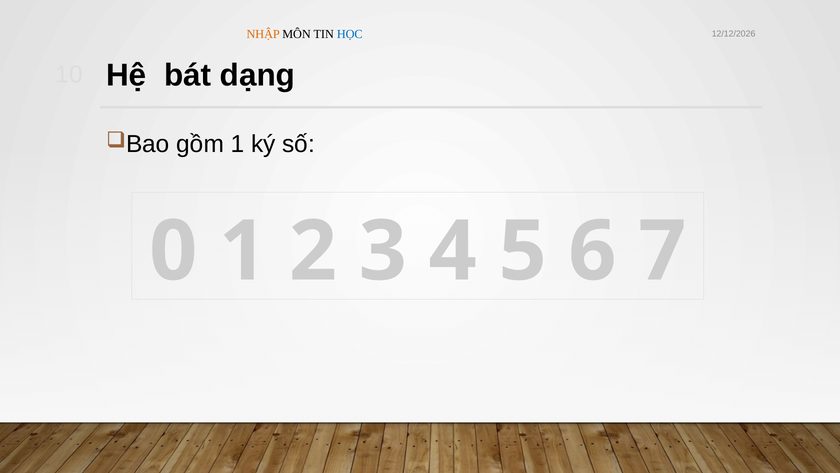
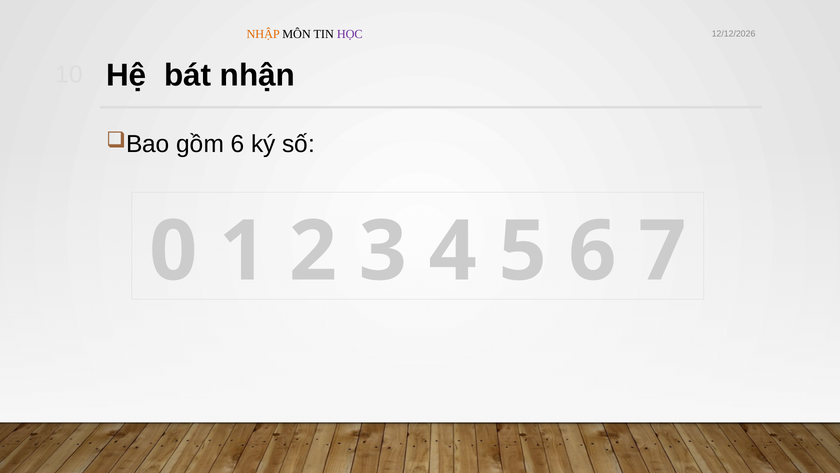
HỌC colour: blue -> purple (350, 34)
dạng: dạng -> nhận (258, 75)
gồm 1: 1 -> 6 (238, 144)
